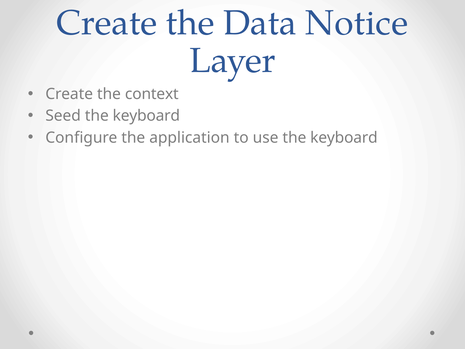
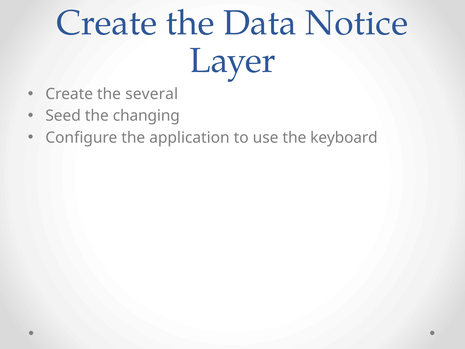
context: context -> several (152, 94)
Seed the keyboard: keyboard -> changing (146, 116)
